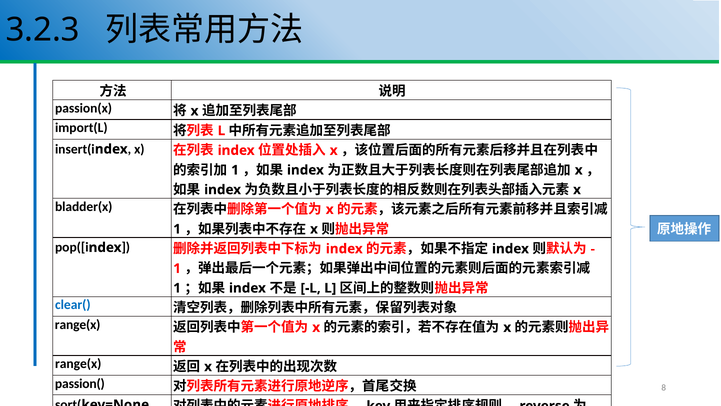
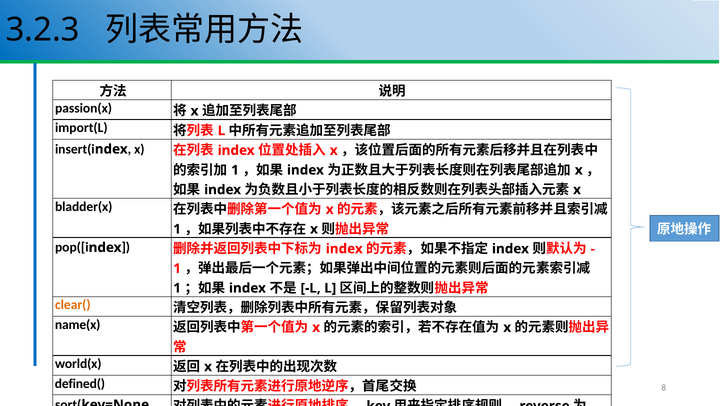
clear( colour: blue -> orange (73, 305)
range(x: range(x -> name(x (78, 324)
range(x: range(x -> world(x (78, 364)
passion(: passion( -> defined( (80, 383)
